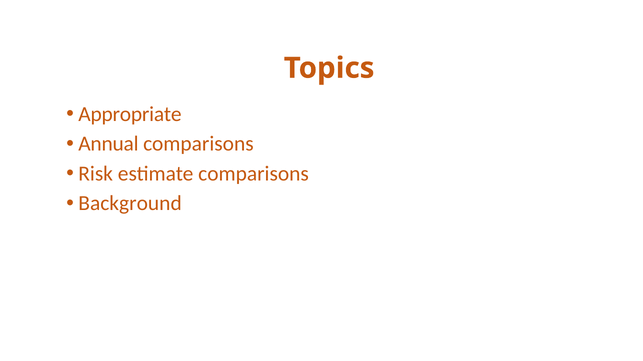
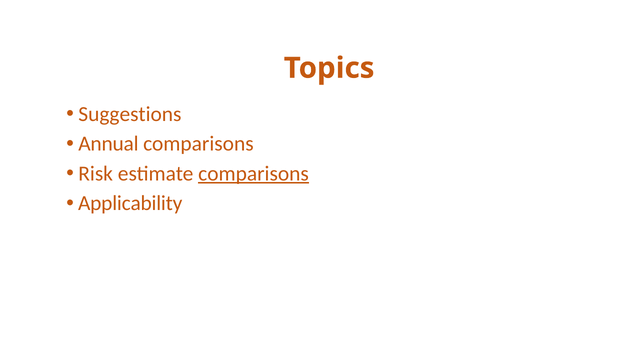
Appropriate: Appropriate -> Suggestions (130, 114)
comparisons underline: none -> present (254, 174)
Background: Background -> Applicability (130, 204)
